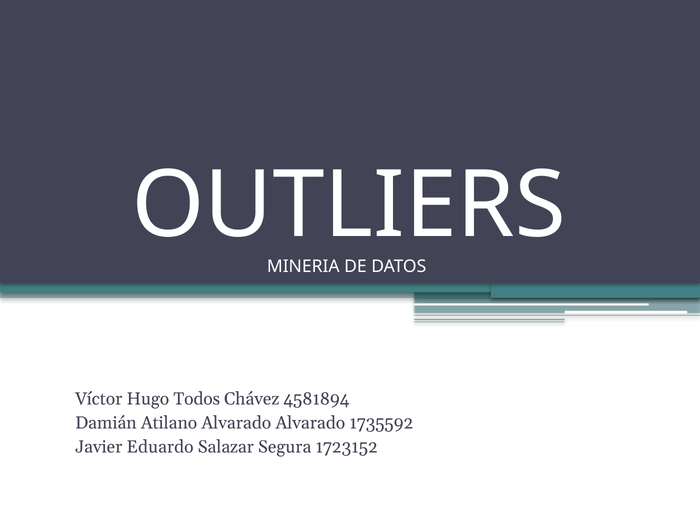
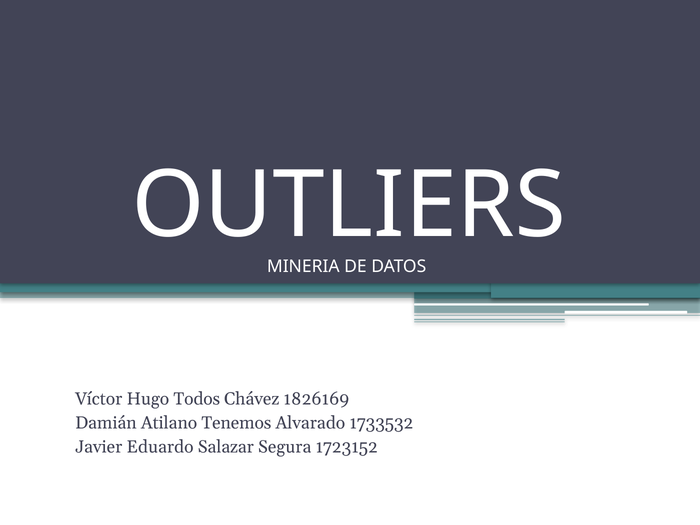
4581894: 4581894 -> 1826169 (316, 399)
Atilano Alvarado: Alvarado -> Tenemos (236, 423)
1735592: 1735592 -> 1733532 (381, 423)
